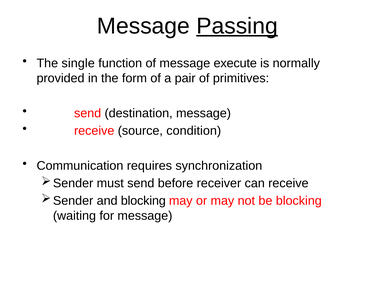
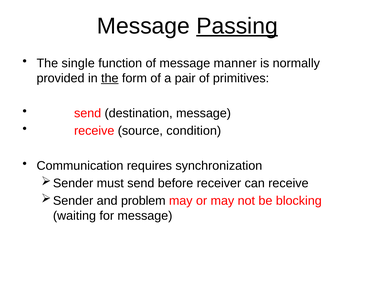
execute: execute -> manner (235, 63)
the underline: none -> present (110, 78)
and blocking: blocking -> problem (143, 201)
